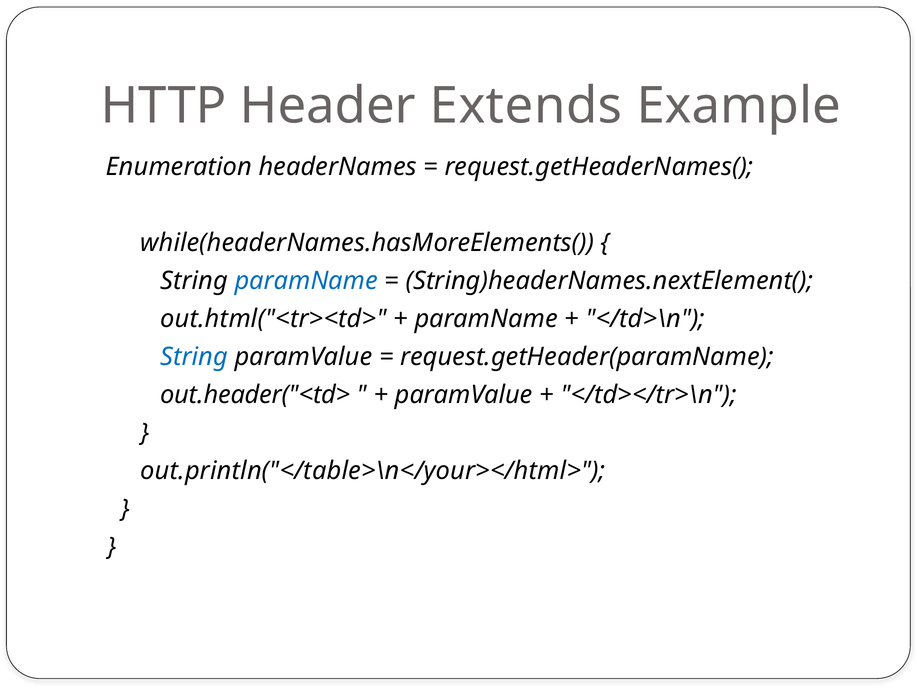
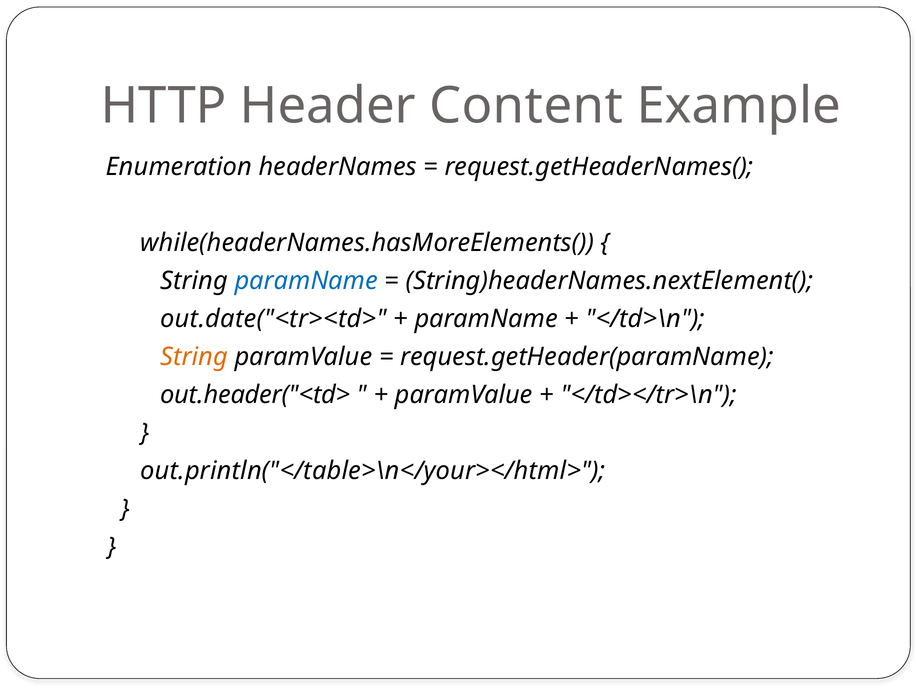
Extends: Extends -> Content (526, 106)
out.html("<tr><td>: out.html("<tr><td> -> out.date("<tr><td> (273, 319)
String colour: blue -> orange (194, 357)
